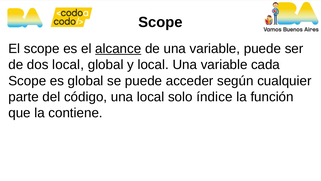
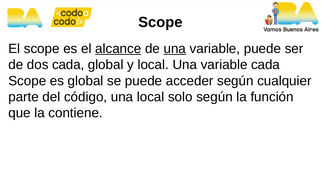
una underline: none -> present (175, 49)
dos local: local -> cada (68, 65)
solo índice: índice -> según (214, 97)
